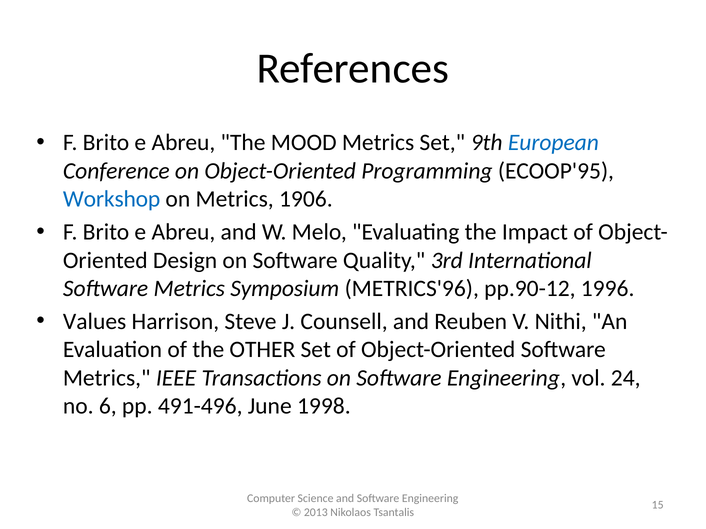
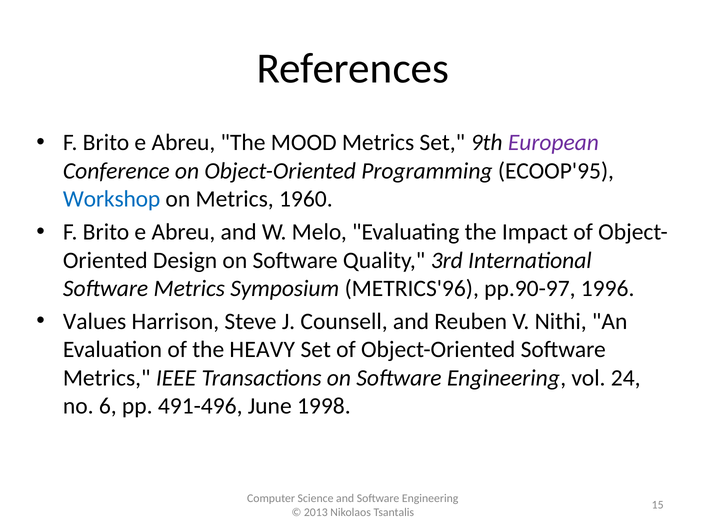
European colour: blue -> purple (553, 143)
1906: 1906 -> 1960 (306, 199)
pp.90-12: pp.90-12 -> pp.90-97 (530, 289)
OTHER: OTHER -> HEAVY (262, 350)
